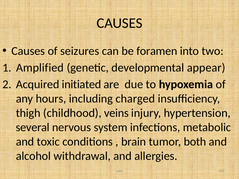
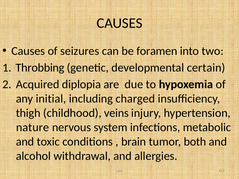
Amplified: Amplified -> Throbbing (40, 68)
appear: appear -> certain (206, 68)
initiated: initiated -> diplopia (81, 84)
hours: hours -> initial (51, 99)
several: several -> nature (33, 128)
